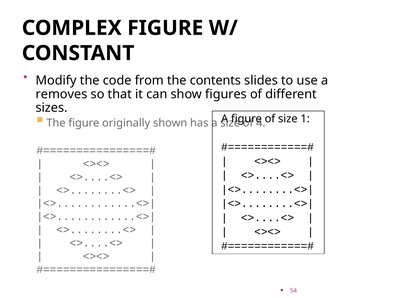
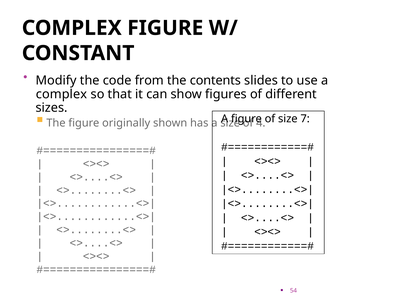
removes: removes -> complex (61, 94)
1: 1 -> 7 (305, 119)
